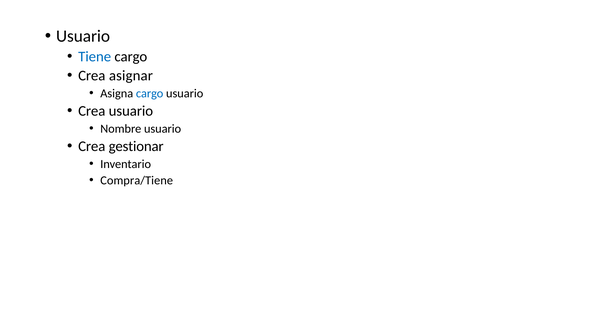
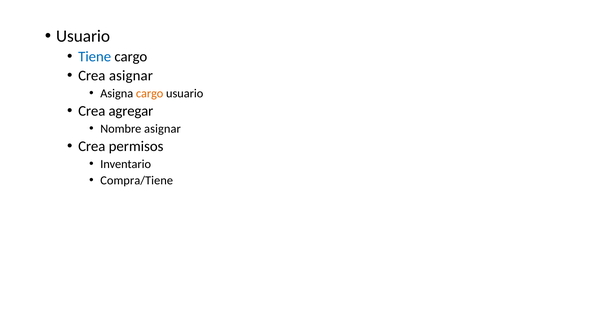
cargo colour: blue -> orange (150, 93)
Crea usuario: usuario -> agregar (131, 111)
Nombre usuario: usuario -> asignar (162, 129)
gestionar: gestionar -> permisos (136, 146)
